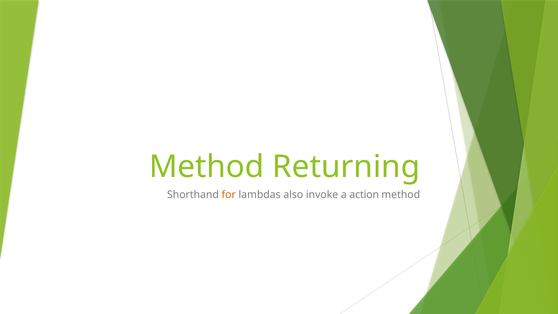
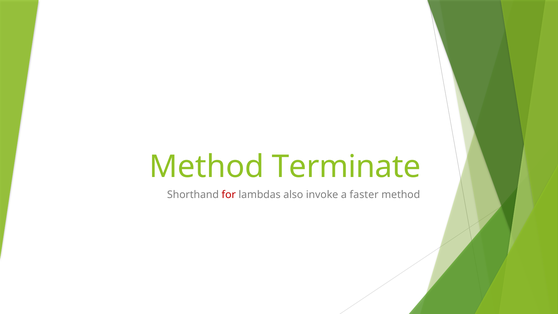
Returning: Returning -> Terminate (346, 167)
for colour: orange -> red (229, 194)
action: action -> faster (364, 194)
